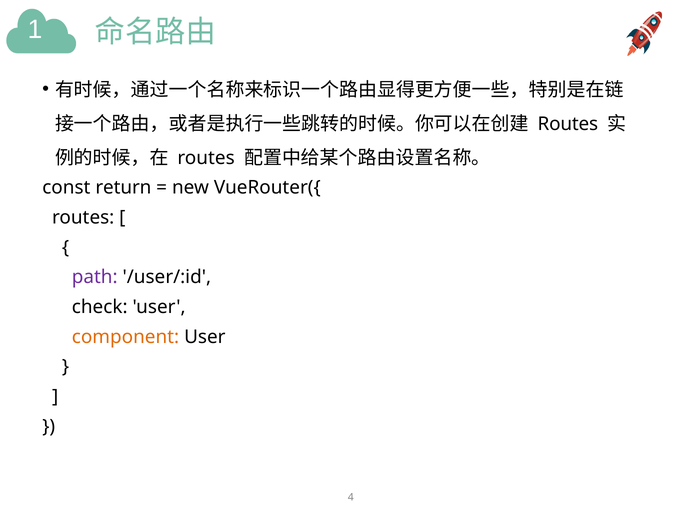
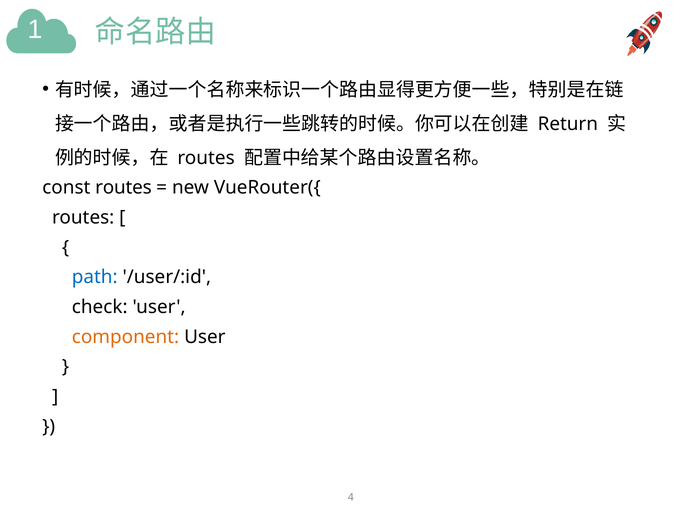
Routes: Routes -> Return (568, 124)
const return: return -> routes (123, 188)
path colour: purple -> blue (95, 277)
